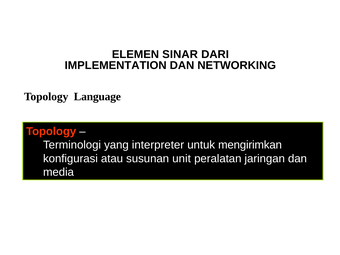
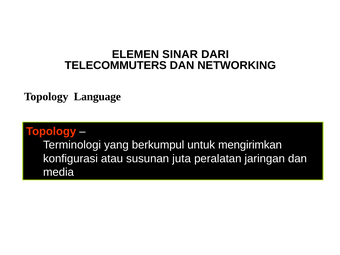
IMPLEMENTATION: IMPLEMENTATION -> TELECOMMUTERS (116, 65)
interpreter: interpreter -> berkumpul (158, 145)
unit: unit -> juta (182, 159)
